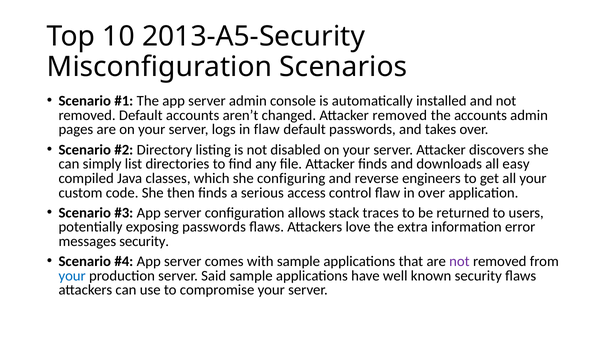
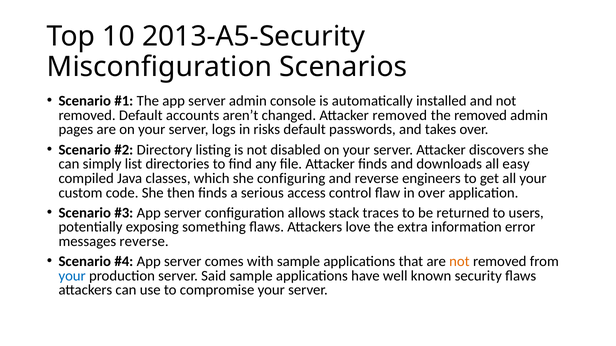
the accounts: accounts -> removed (481, 115)
in flaw: flaw -> risks (267, 130)
exposing passwords: passwords -> something (214, 227)
messages security: security -> reverse (144, 242)
not colour: purple -> orange (459, 262)
